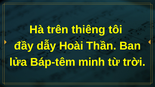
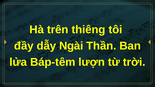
Hoài: Hoài -> Ngài (71, 46)
minh: minh -> lượn (92, 62)
